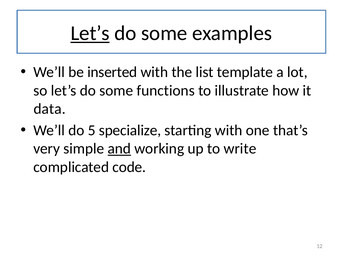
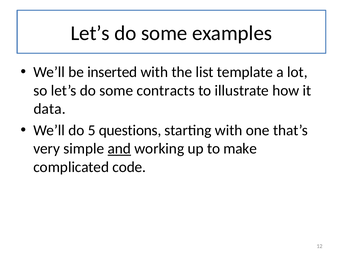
Let’s underline: present -> none (90, 33)
functions: functions -> contracts (166, 90)
specialize: specialize -> questions (130, 130)
write: write -> make (240, 148)
